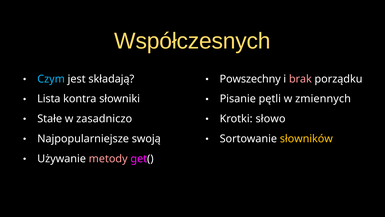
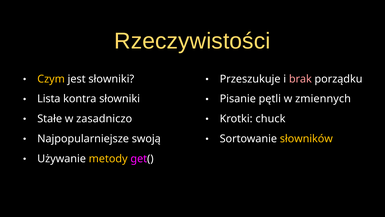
Współczesnych: Współczesnych -> Rzeczywistości (192, 41)
Czym colour: light blue -> yellow (51, 79)
jest składają: składają -> słowniki (111, 79)
Powszechny: Powszechny -> Przeszukuje (250, 79)
słowo: słowo -> chuck (271, 119)
metody colour: pink -> yellow (108, 158)
